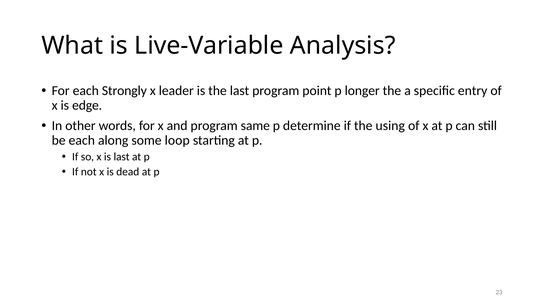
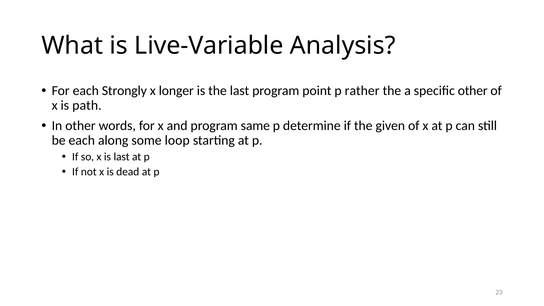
leader: leader -> longer (176, 91)
longer: longer -> rather (362, 91)
specific entry: entry -> other (473, 91)
edge: edge -> path (87, 105)
using: using -> given (390, 126)
